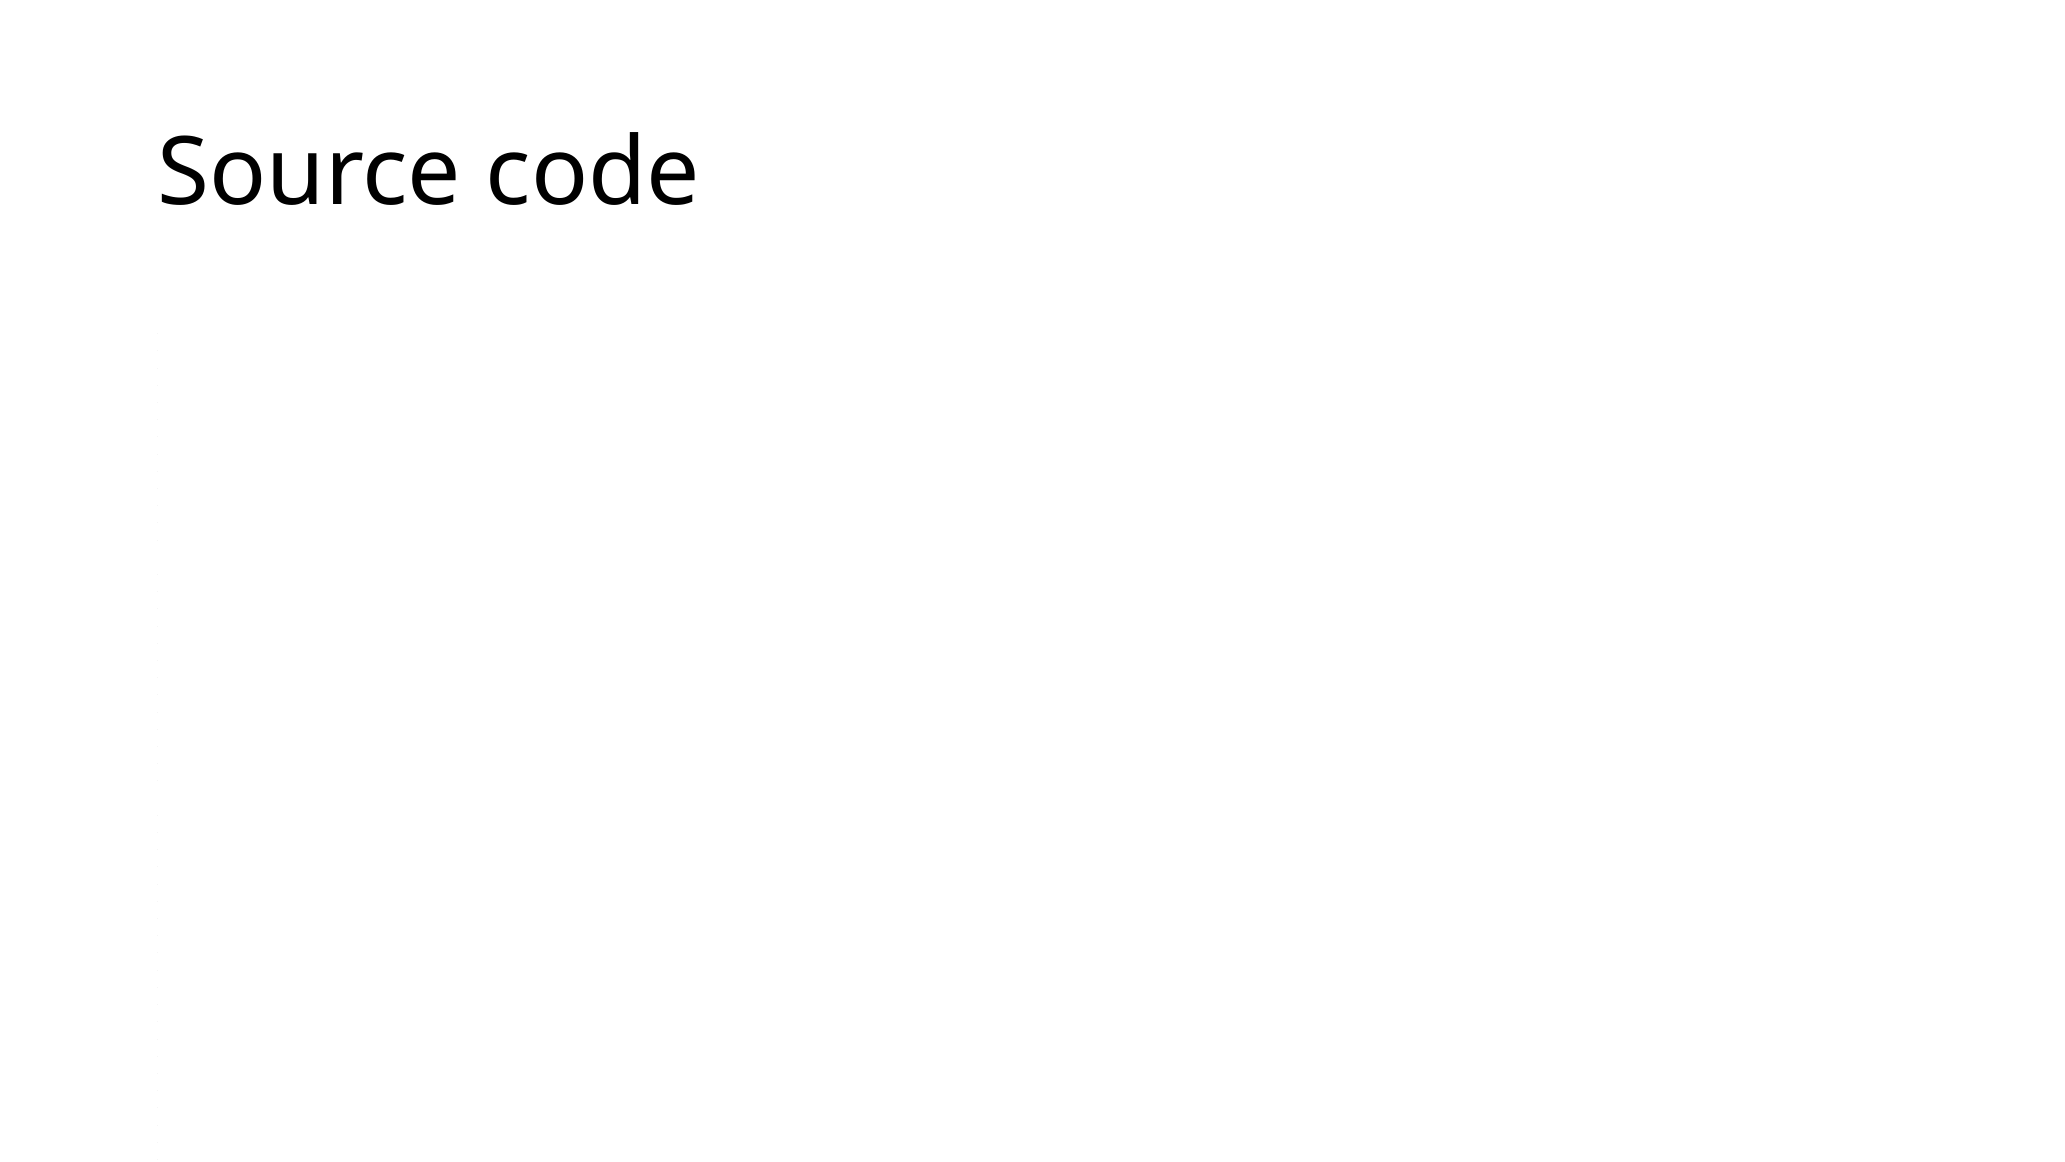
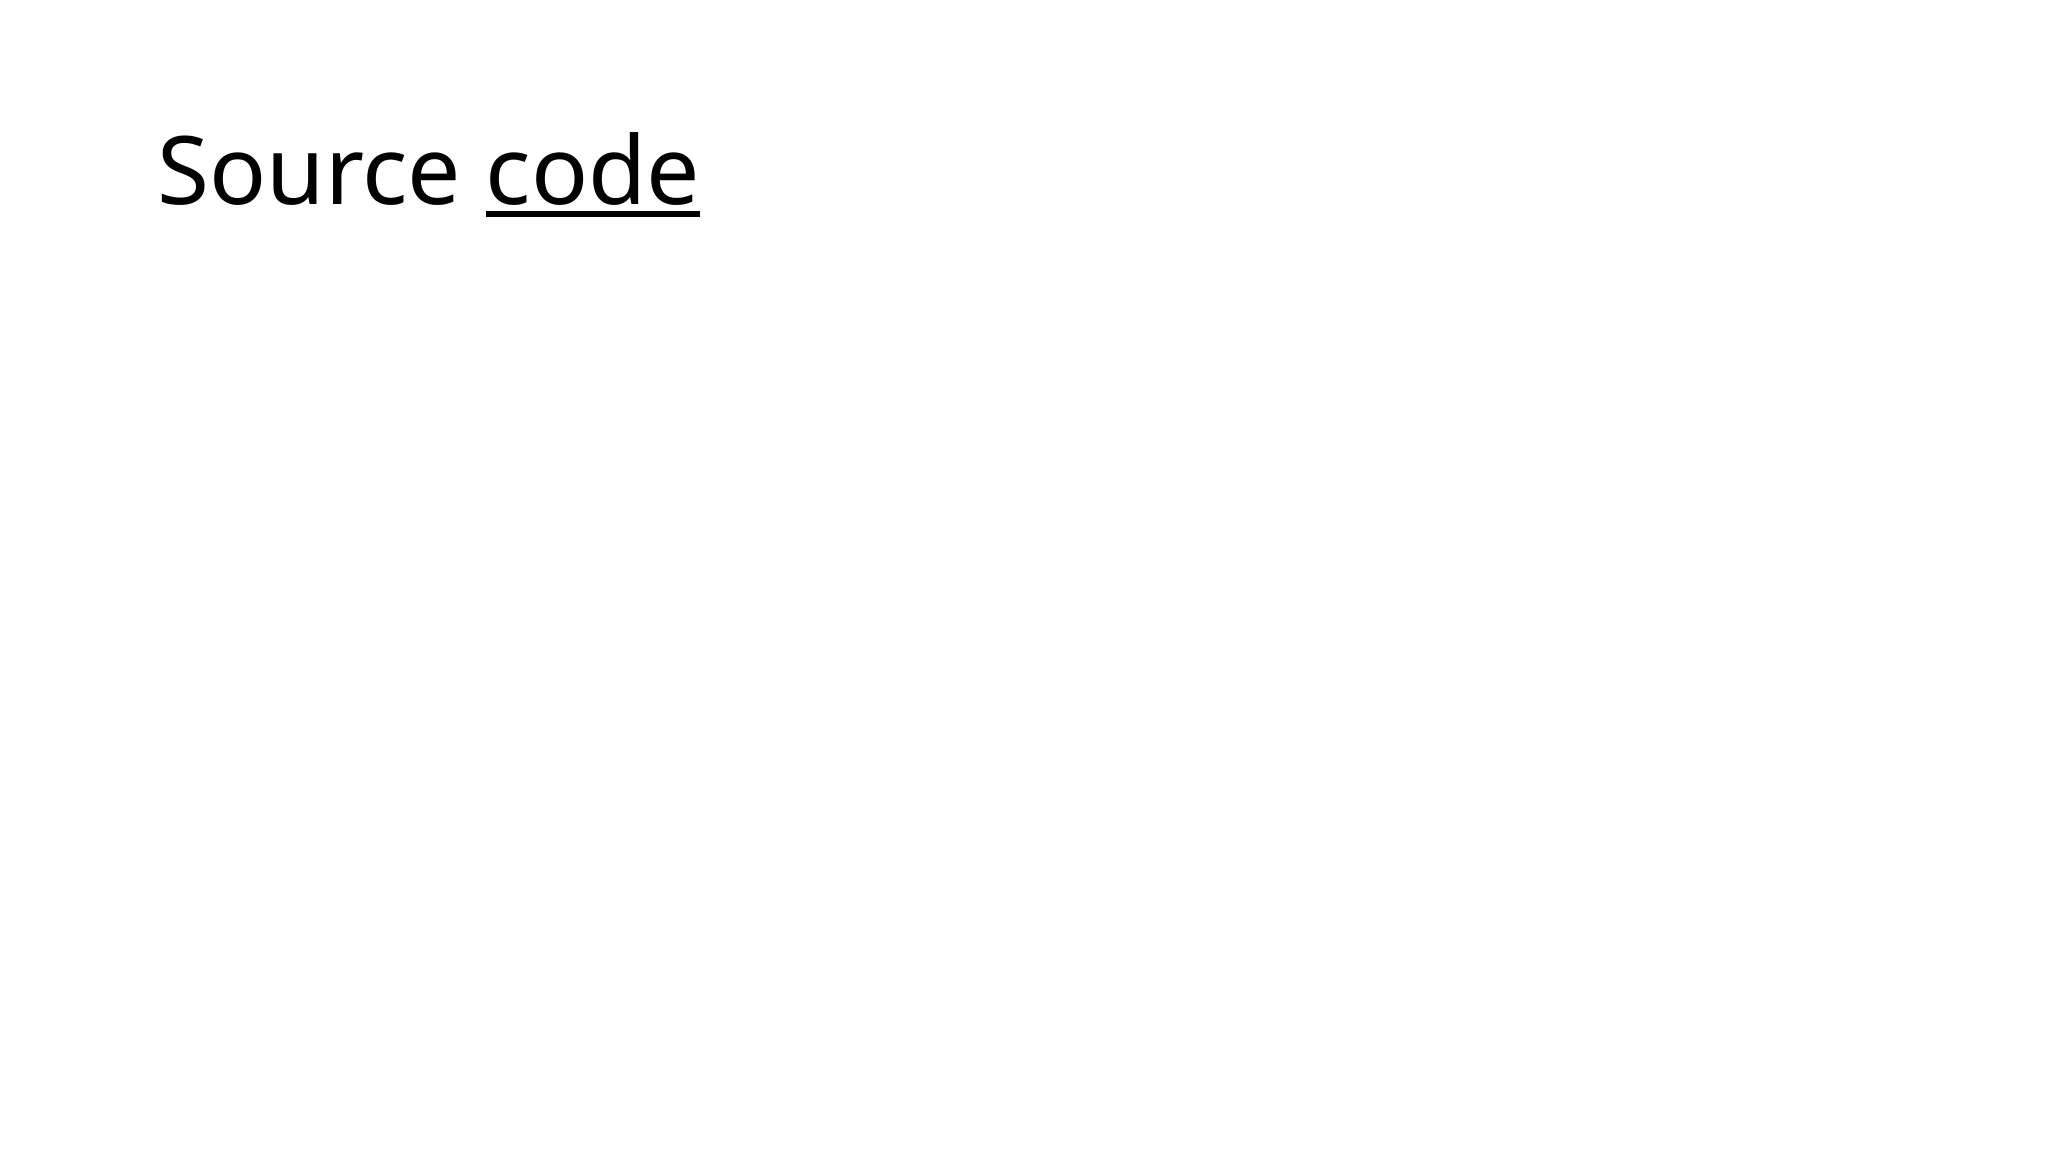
code underline: none -> present (593, 173)
